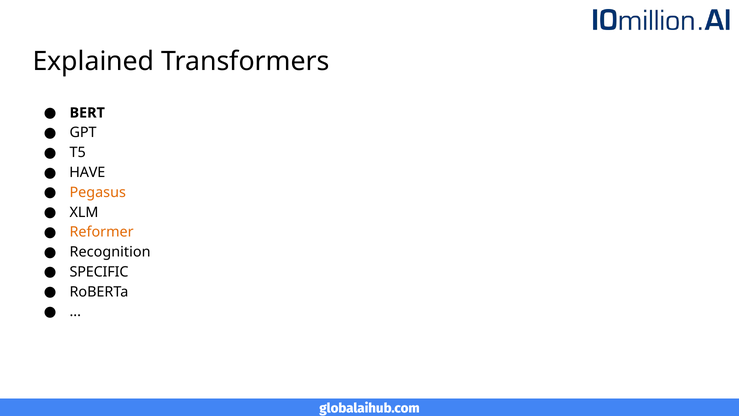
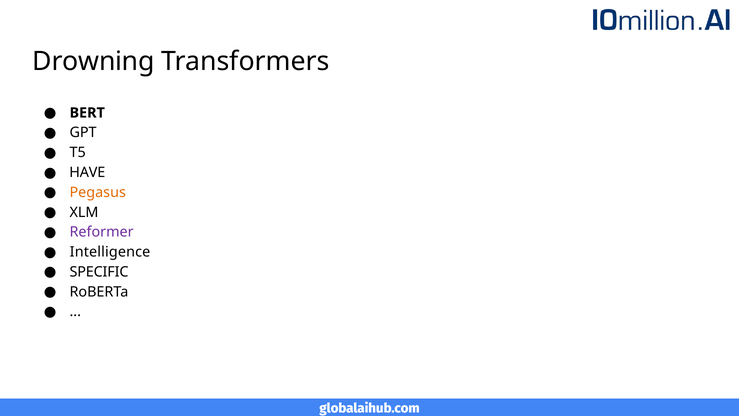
Explained: Explained -> Drowning (93, 61)
Reformer colour: orange -> purple (102, 232)
Recognition: Recognition -> Intelligence (110, 252)
